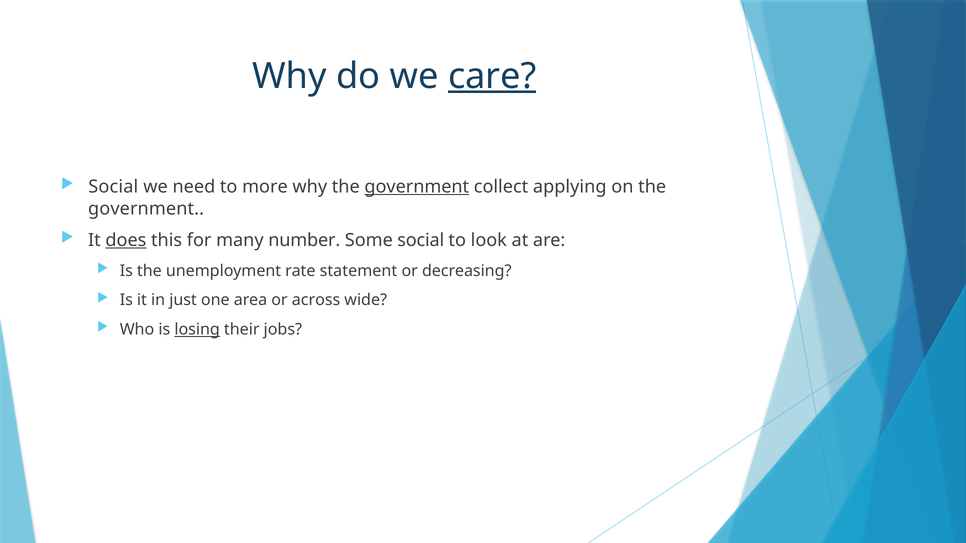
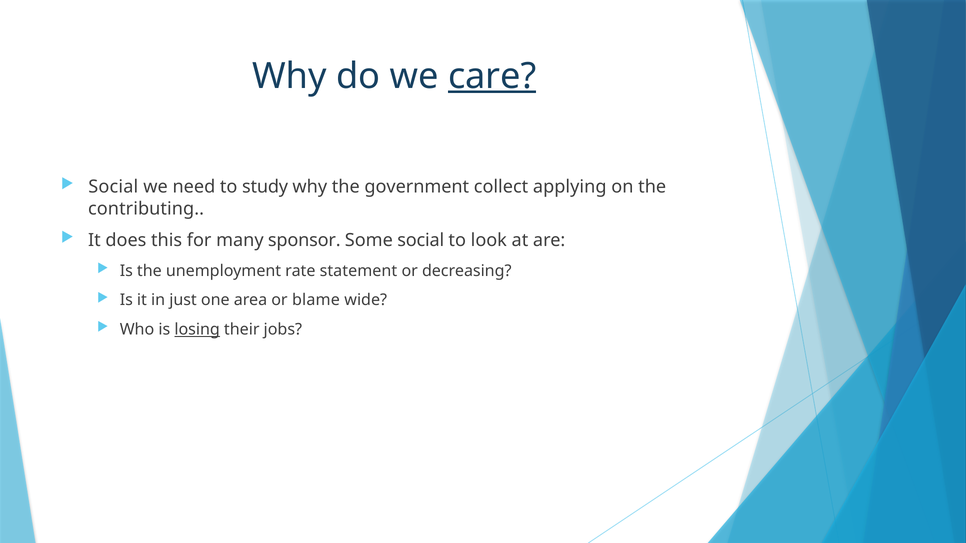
more: more -> study (265, 187)
government underline: present -> none (417, 187)
government: government -> contributing (146, 209)
does underline: present -> none (126, 240)
number: number -> sponsor (304, 240)
across: across -> blame (316, 300)
